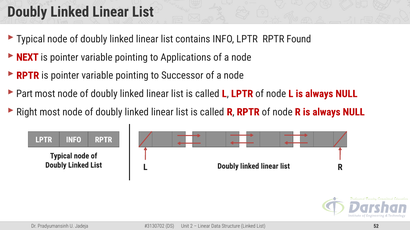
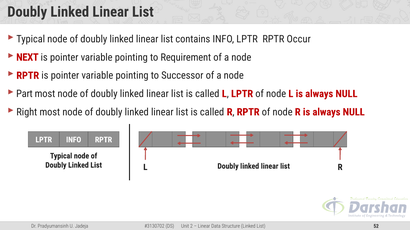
Found: Found -> Occur (299, 39)
Applications: Applications -> Requirement (186, 57)
